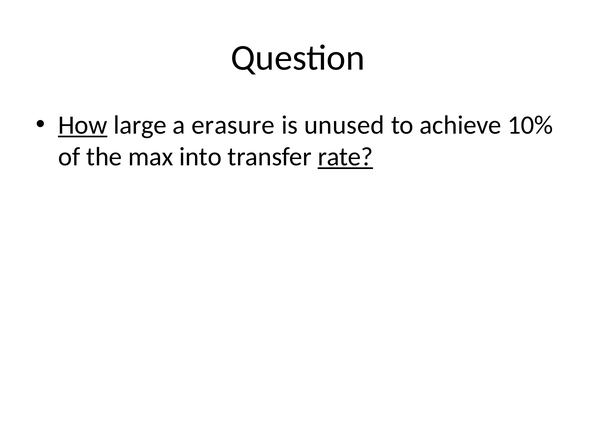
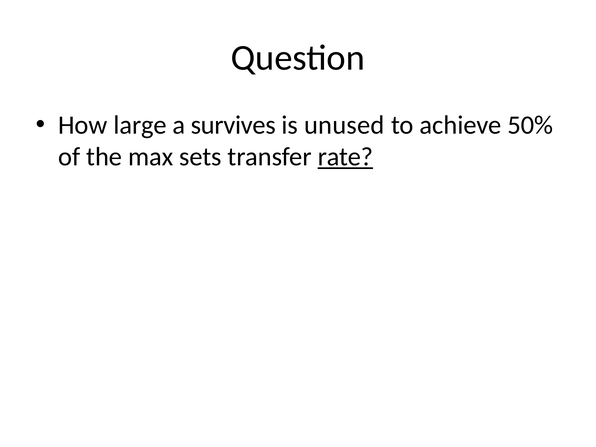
How underline: present -> none (83, 125)
erasure: erasure -> survives (233, 125)
10%: 10% -> 50% (530, 125)
into: into -> sets (200, 157)
